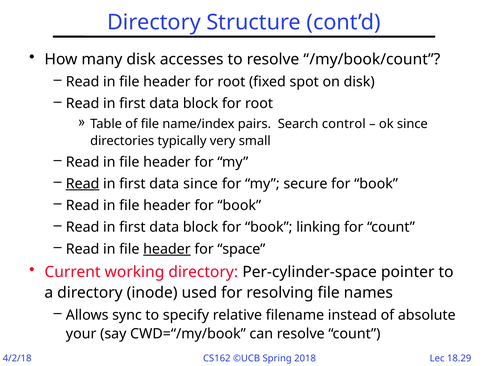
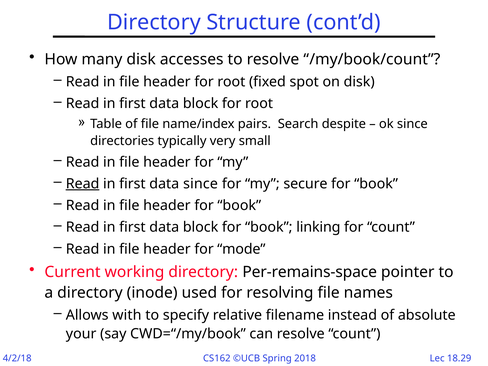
control: control -> despite (344, 124)
header underline: present -> none (167, 249)
space: space -> mode (241, 249)
Per-cylinder-space: Per-cylinder-space -> Per-remains-space (310, 272)
sync: sync -> with (127, 315)
